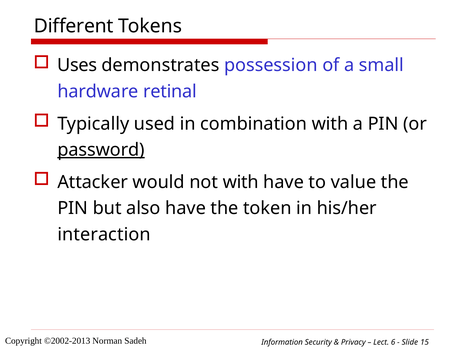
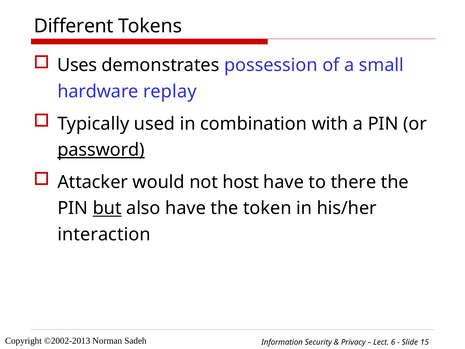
retinal: retinal -> replay (170, 91)
not with: with -> host (241, 182)
value: value -> there (354, 182)
but underline: none -> present (107, 208)
